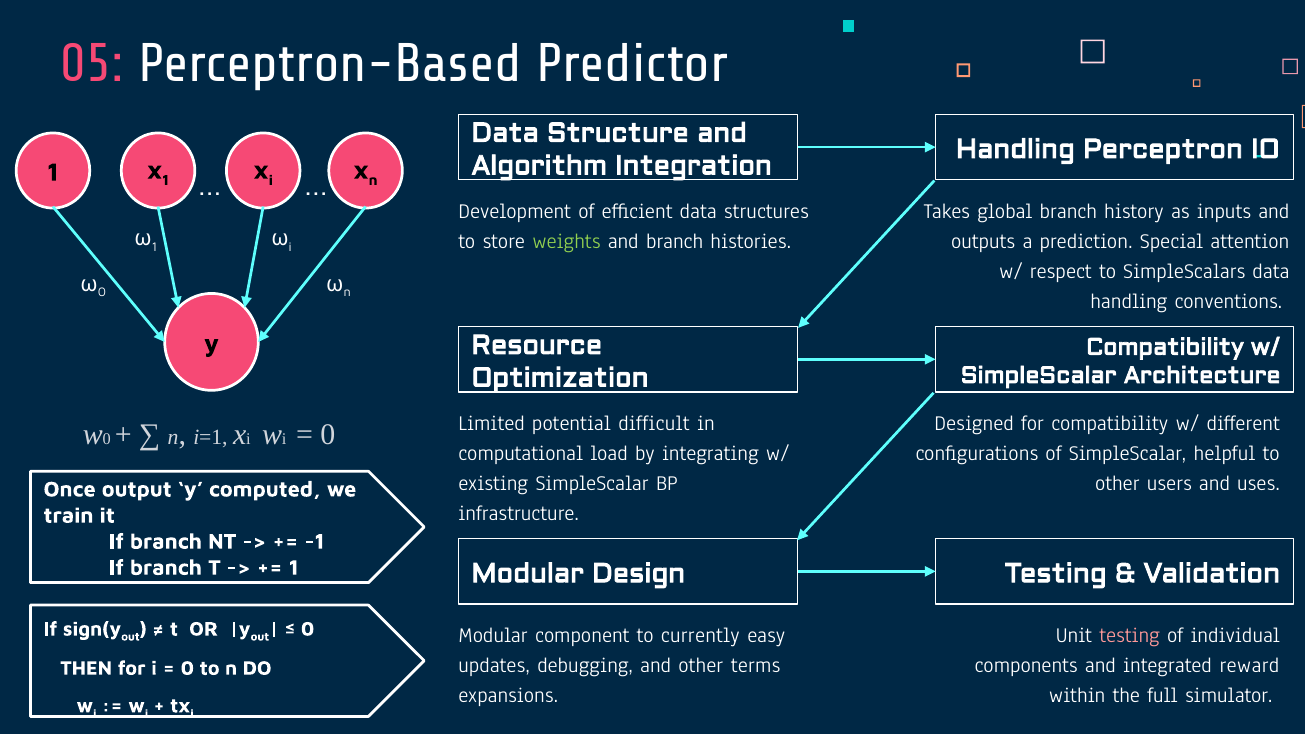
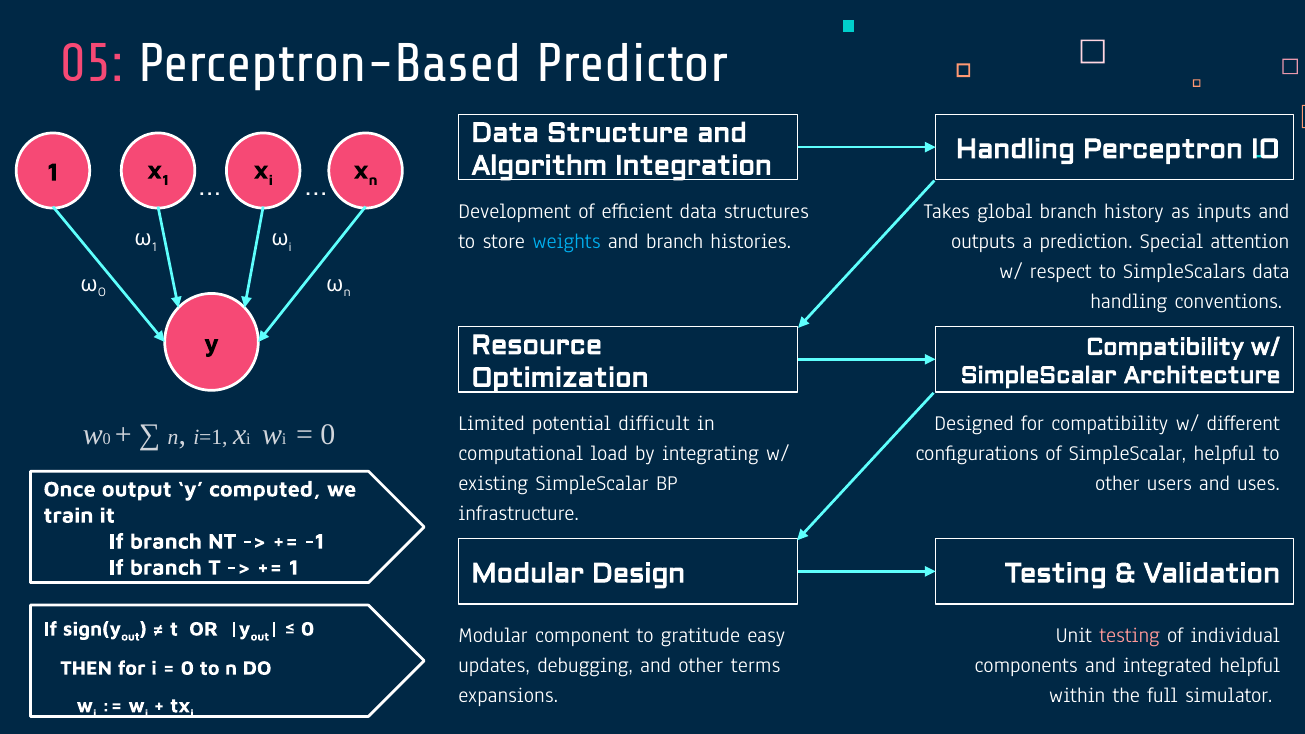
weights colour: light green -> light blue (566, 241)
currently: currently -> gratitude (700, 636)
integrated reward: reward -> helpful (1250, 666)
